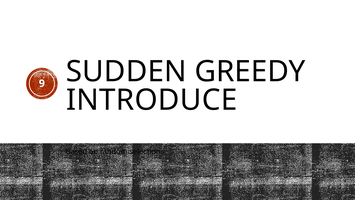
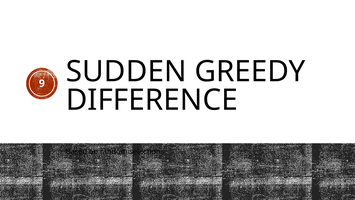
INTRODUCE: INTRODUCE -> DIFFERENCE (152, 100)
